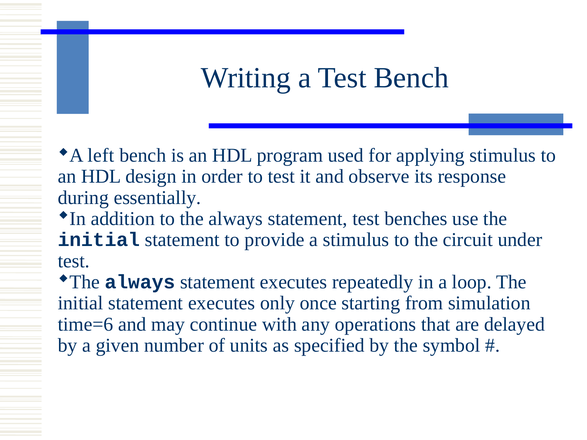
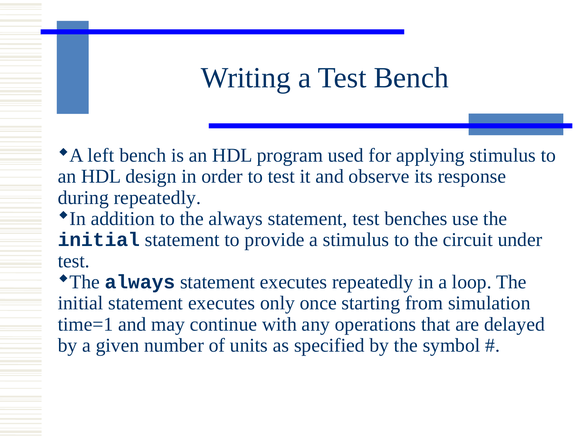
during essentially: essentially -> repeatedly (157, 198)
time=6: time=6 -> time=1 (86, 325)
